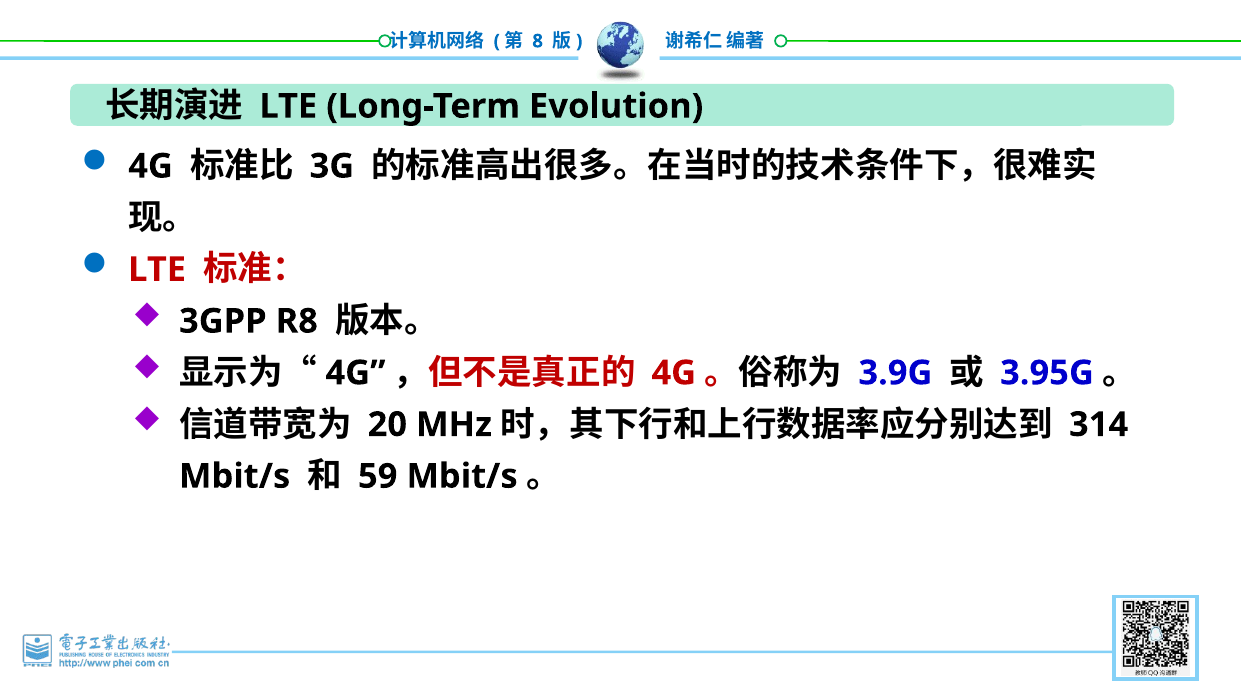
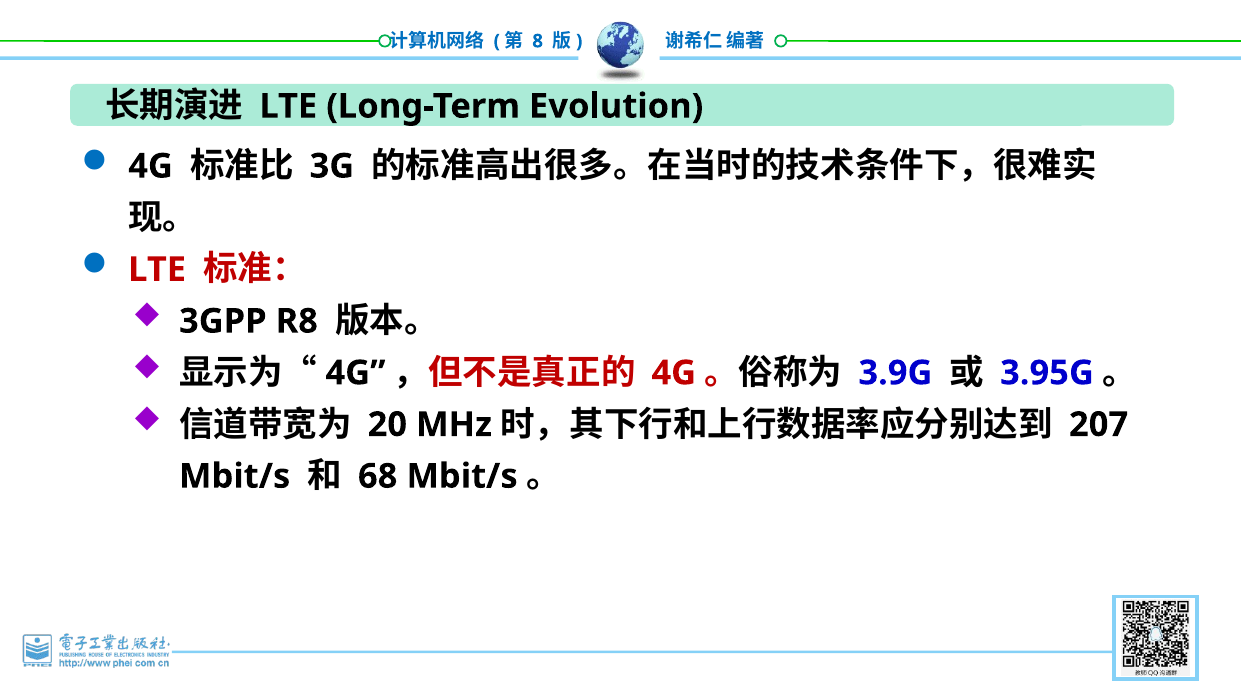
314: 314 -> 207 (1099, 425)
59: 59 -> 68 (378, 476)
